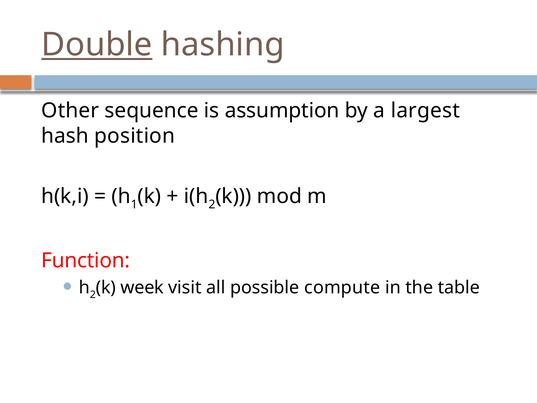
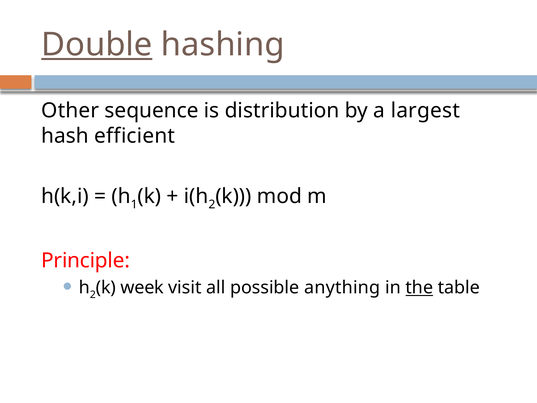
assumption: assumption -> distribution (282, 111)
position: position -> efficient (135, 136)
Function: Function -> Principle (86, 260)
compute: compute -> anything (342, 287)
the underline: none -> present (419, 287)
